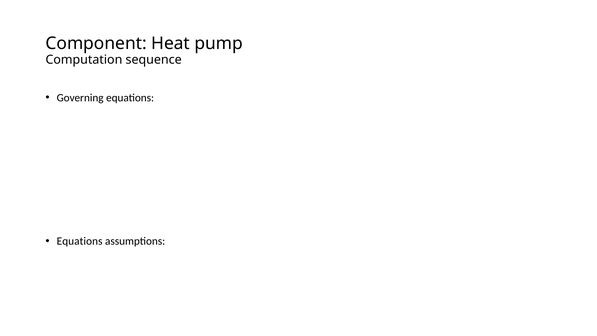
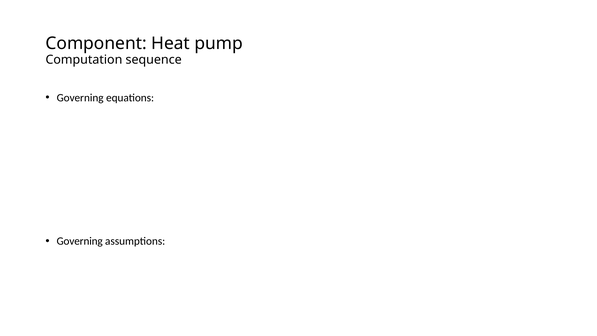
Equations: Equations -> Governing (80, 241)
